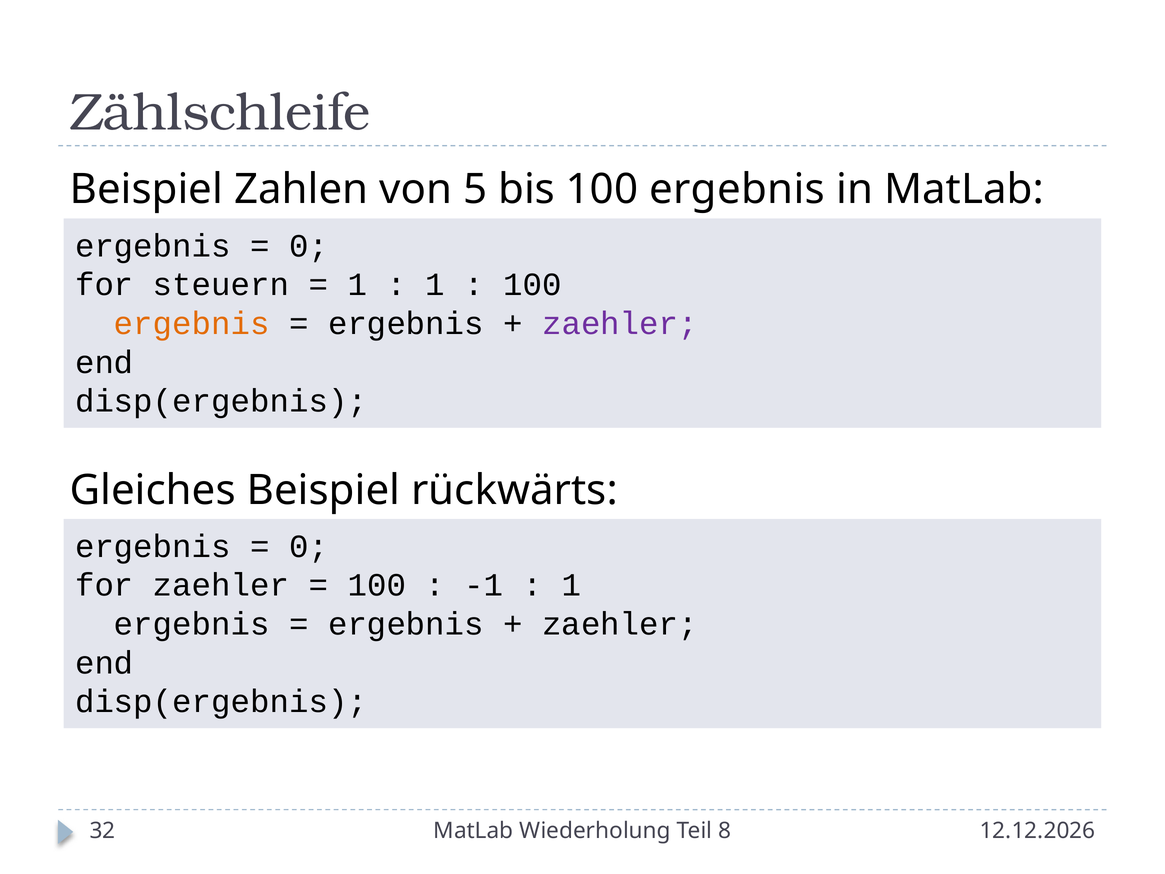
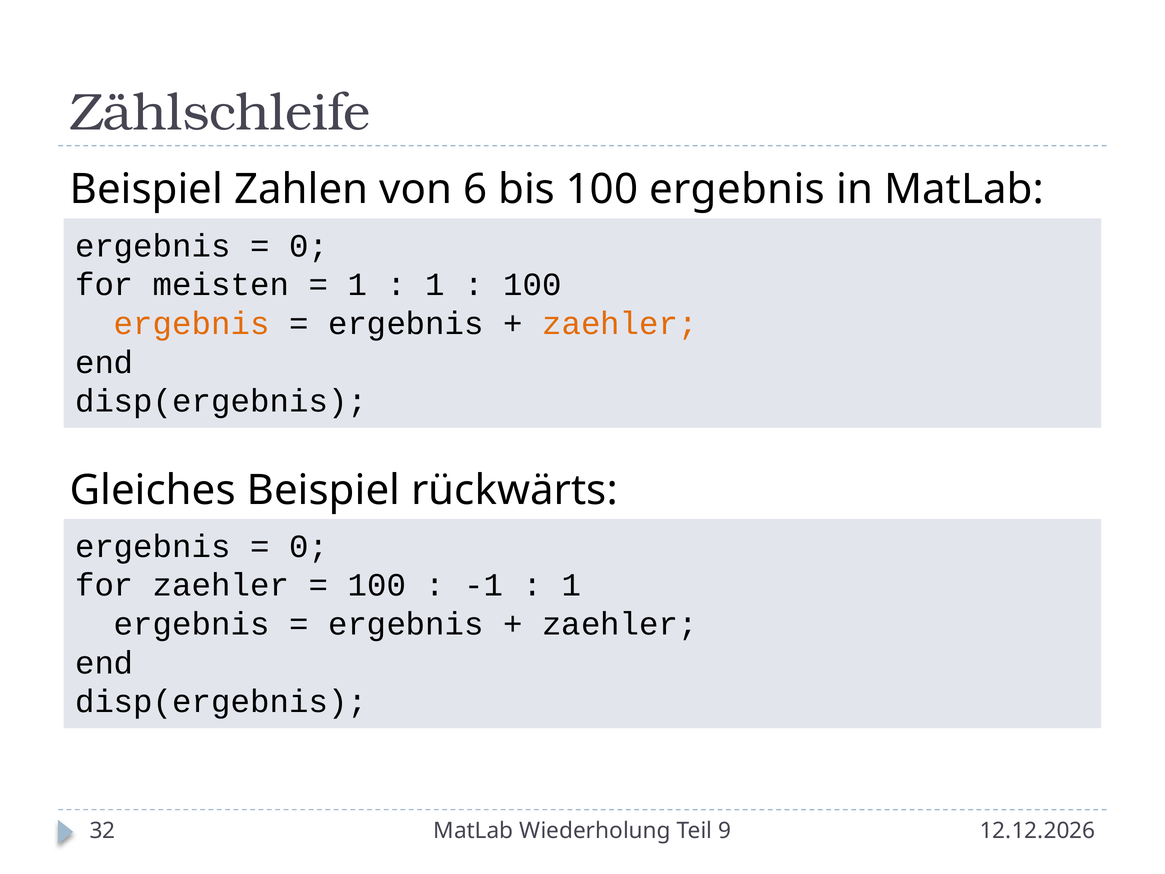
5: 5 -> 6 (475, 189)
steuern: steuern -> meisten (221, 285)
zaehler colour: purple -> orange (620, 323)
8: 8 -> 9 (725, 831)
